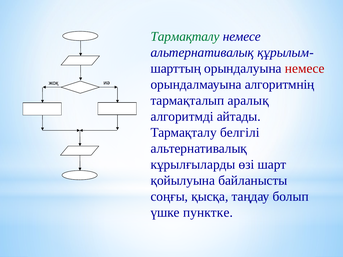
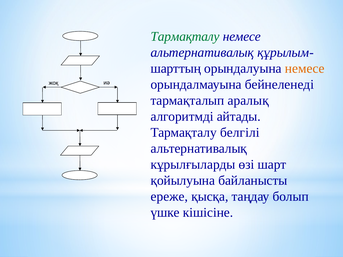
немесе colour: red -> orange (305, 69)
алгоритмнің: алгоритмнің -> бейнеленеді (279, 85)
соңғы: соңғы -> ереже (169, 197)
пунктке: пунктке -> кішісіне (208, 213)
